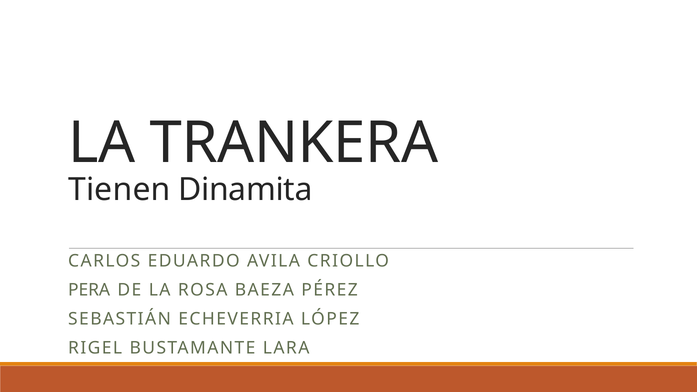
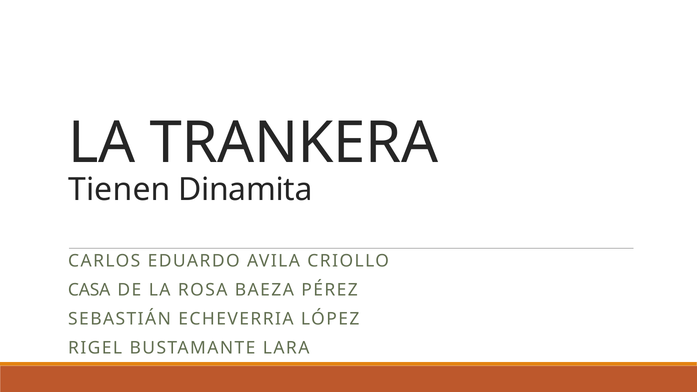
PERA: PERA -> CASA (89, 290)
